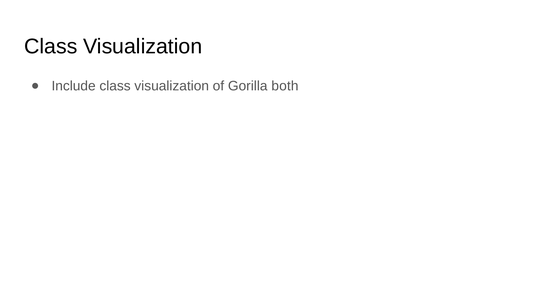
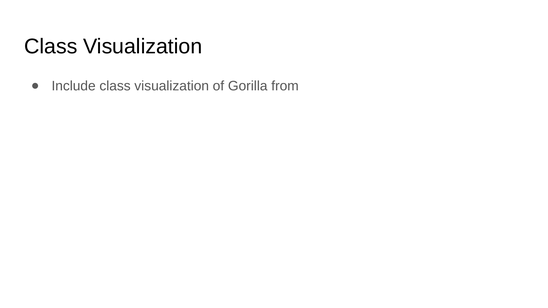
both: both -> from (285, 86)
